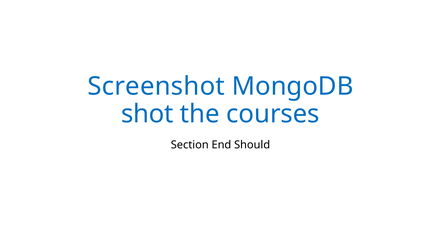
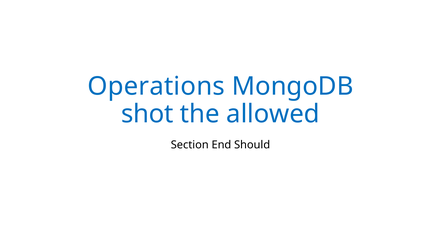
Screenshot: Screenshot -> Operations (156, 86)
courses: courses -> allowed (273, 114)
